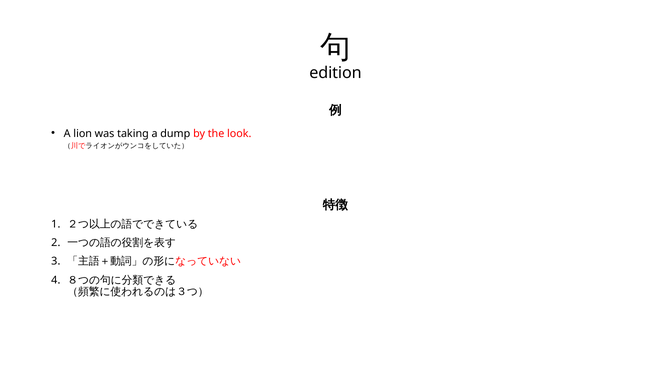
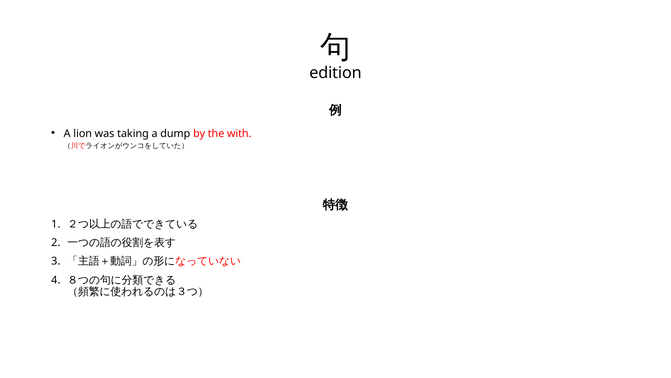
look: look -> with (239, 133)
